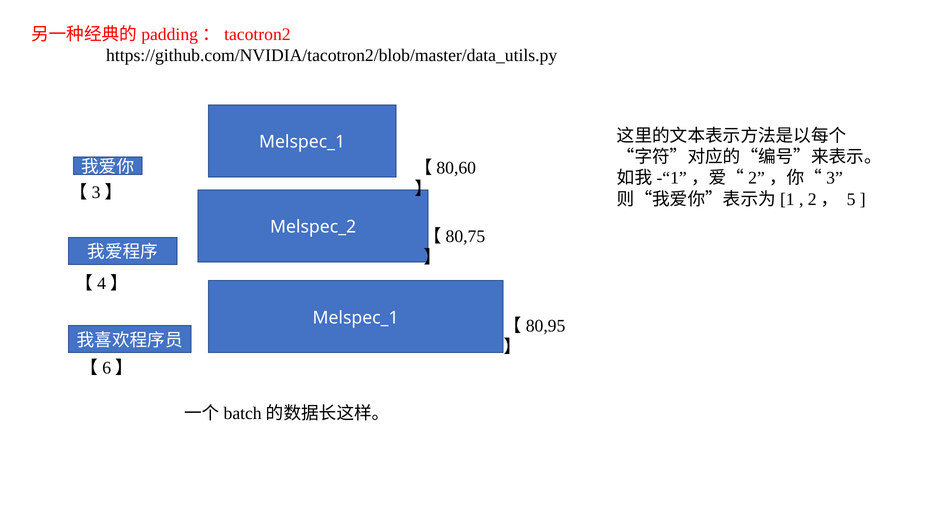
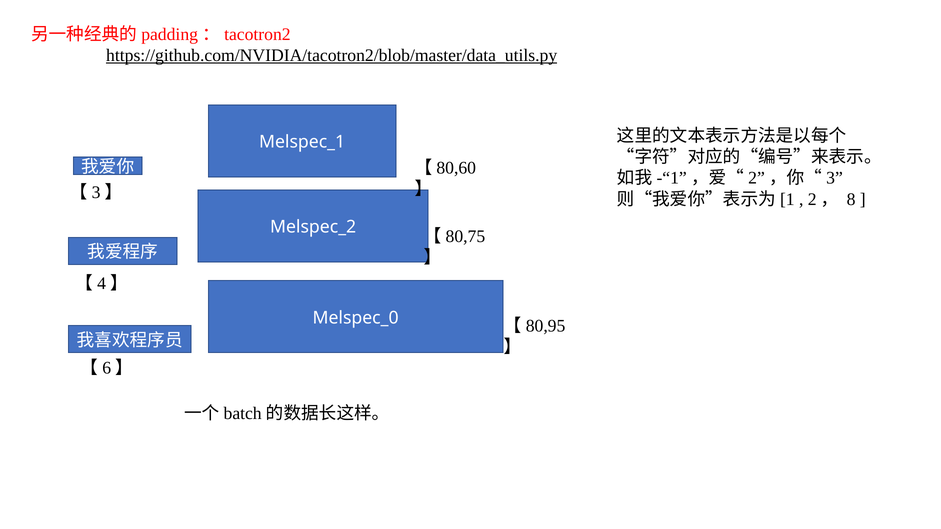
https://github.com/NVIDIA/tacotron2/blob/master/data_utils.py underline: none -> present (332, 56)
5: 5 -> 8 (851, 199)
Melspec_1: Melspec_1 -> Melspec_0 (356, 318)
